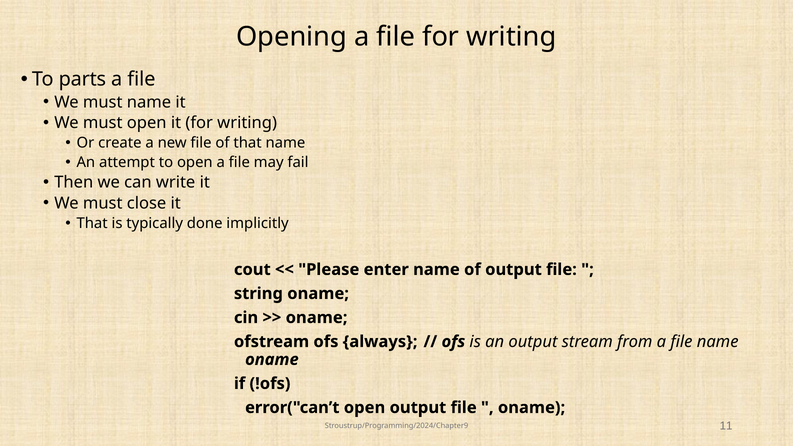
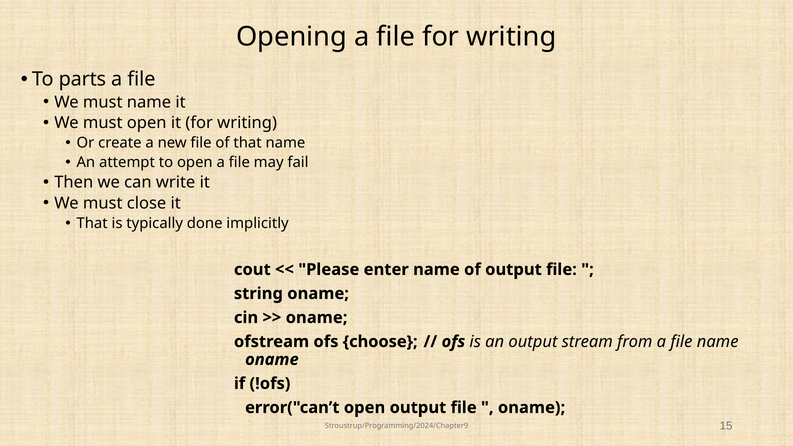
always: always -> choose (380, 342)
11: 11 -> 15 (726, 426)
